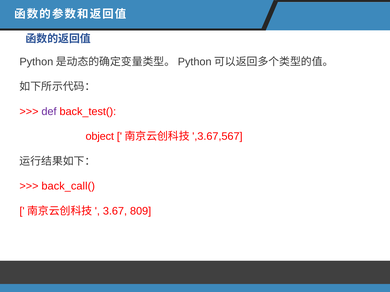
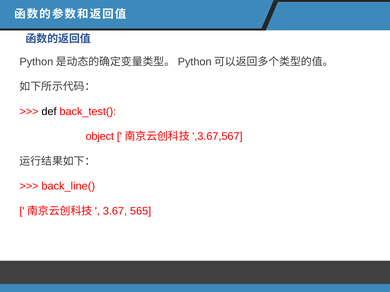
def colour: purple -> black (49, 112)
back_call(: back_call( -> back_line( (68, 186)
809: 809 -> 565 (141, 211)
